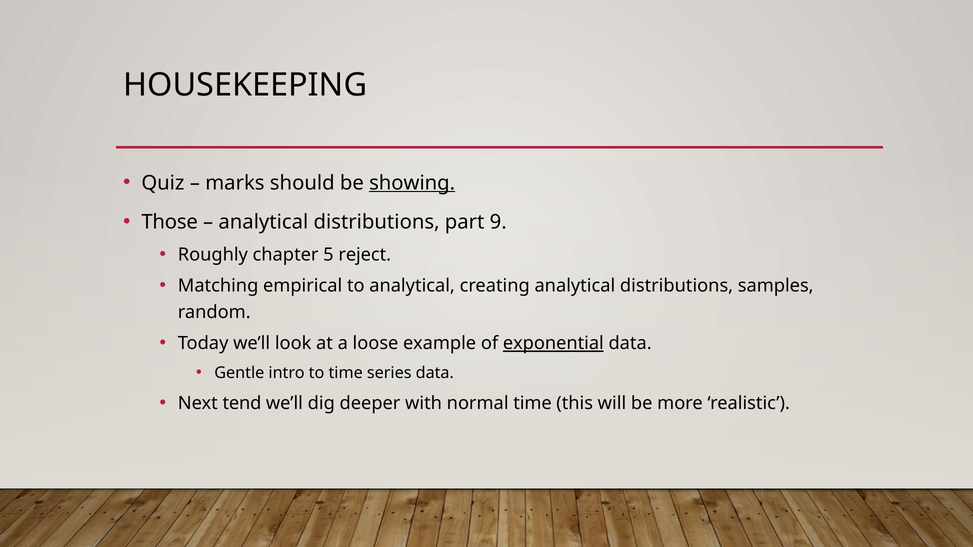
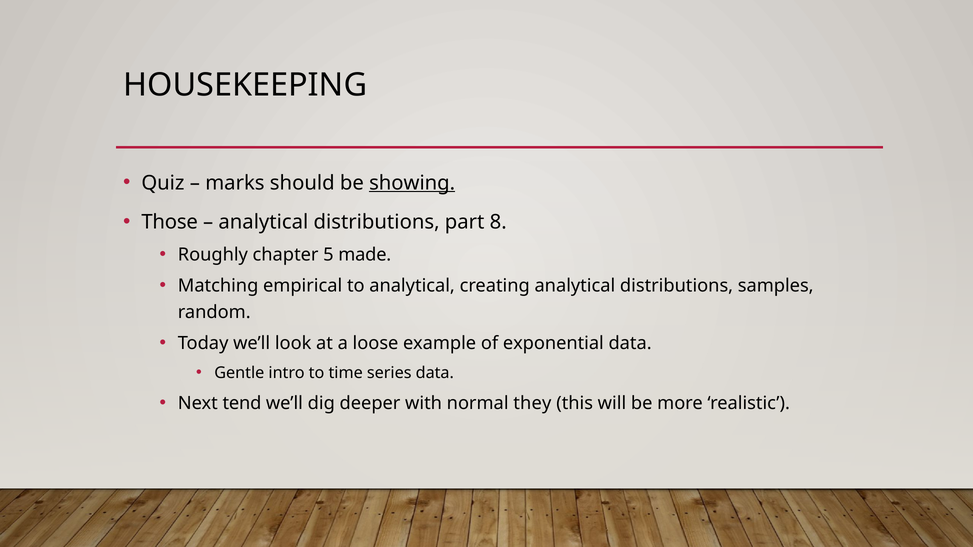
9: 9 -> 8 (498, 222)
reject: reject -> made (365, 255)
exponential underline: present -> none (553, 344)
normal time: time -> they (532, 403)
